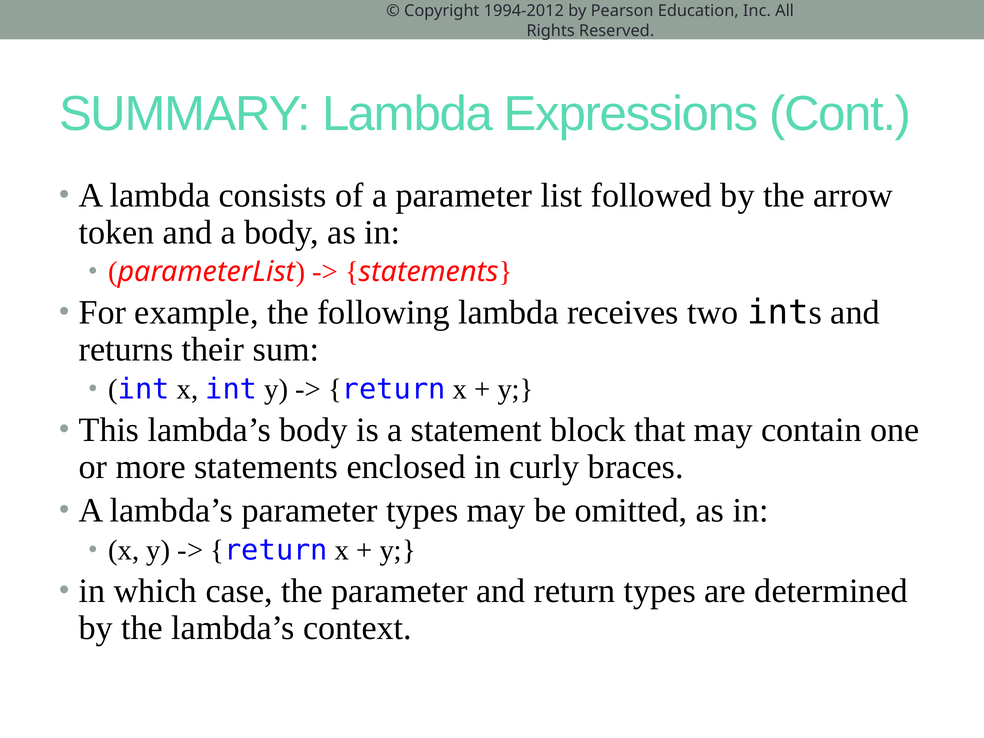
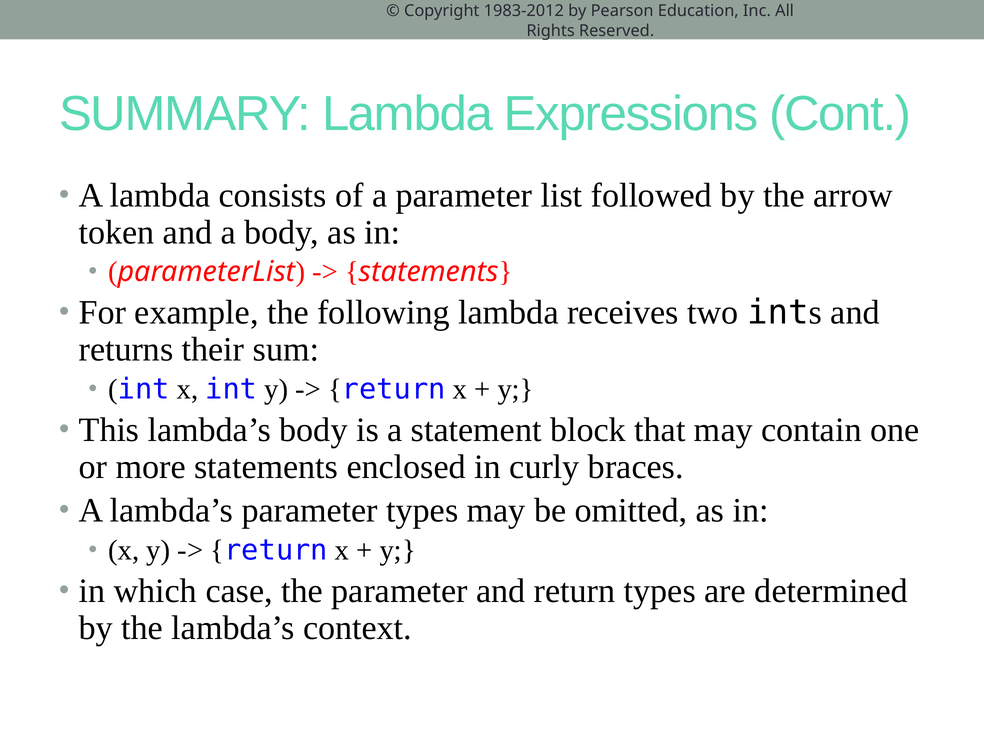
1994-2012: 1994-2012 -> 1983-2012 (524, 11)
